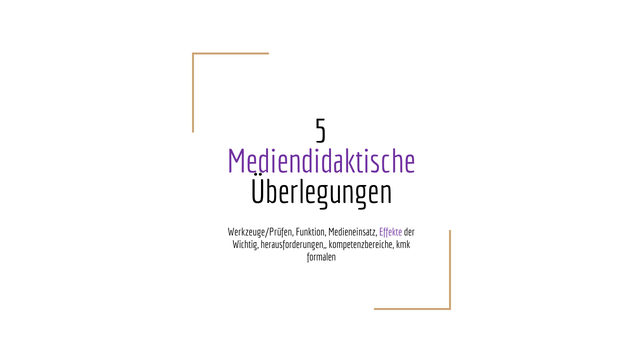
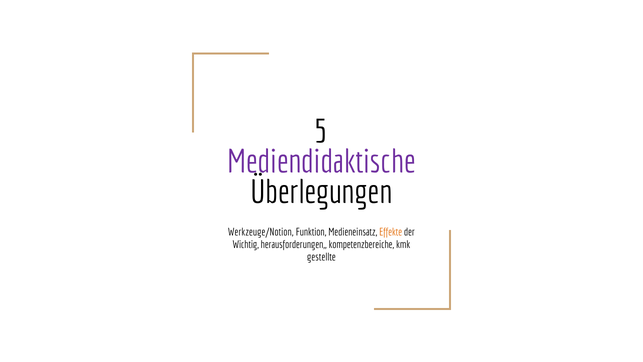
Werkzeuge/Prüfen: Werkzeuge/Prüfen -> Werkzeuge/Notion (261, 232)
Effekte colour: purple -> orange (391, 232)
formalen: formalen -> gestellte (321, 257)
